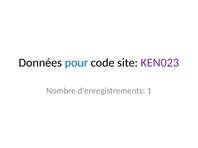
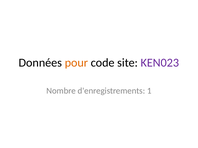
pour colour: blue -> orange (76, 63)
